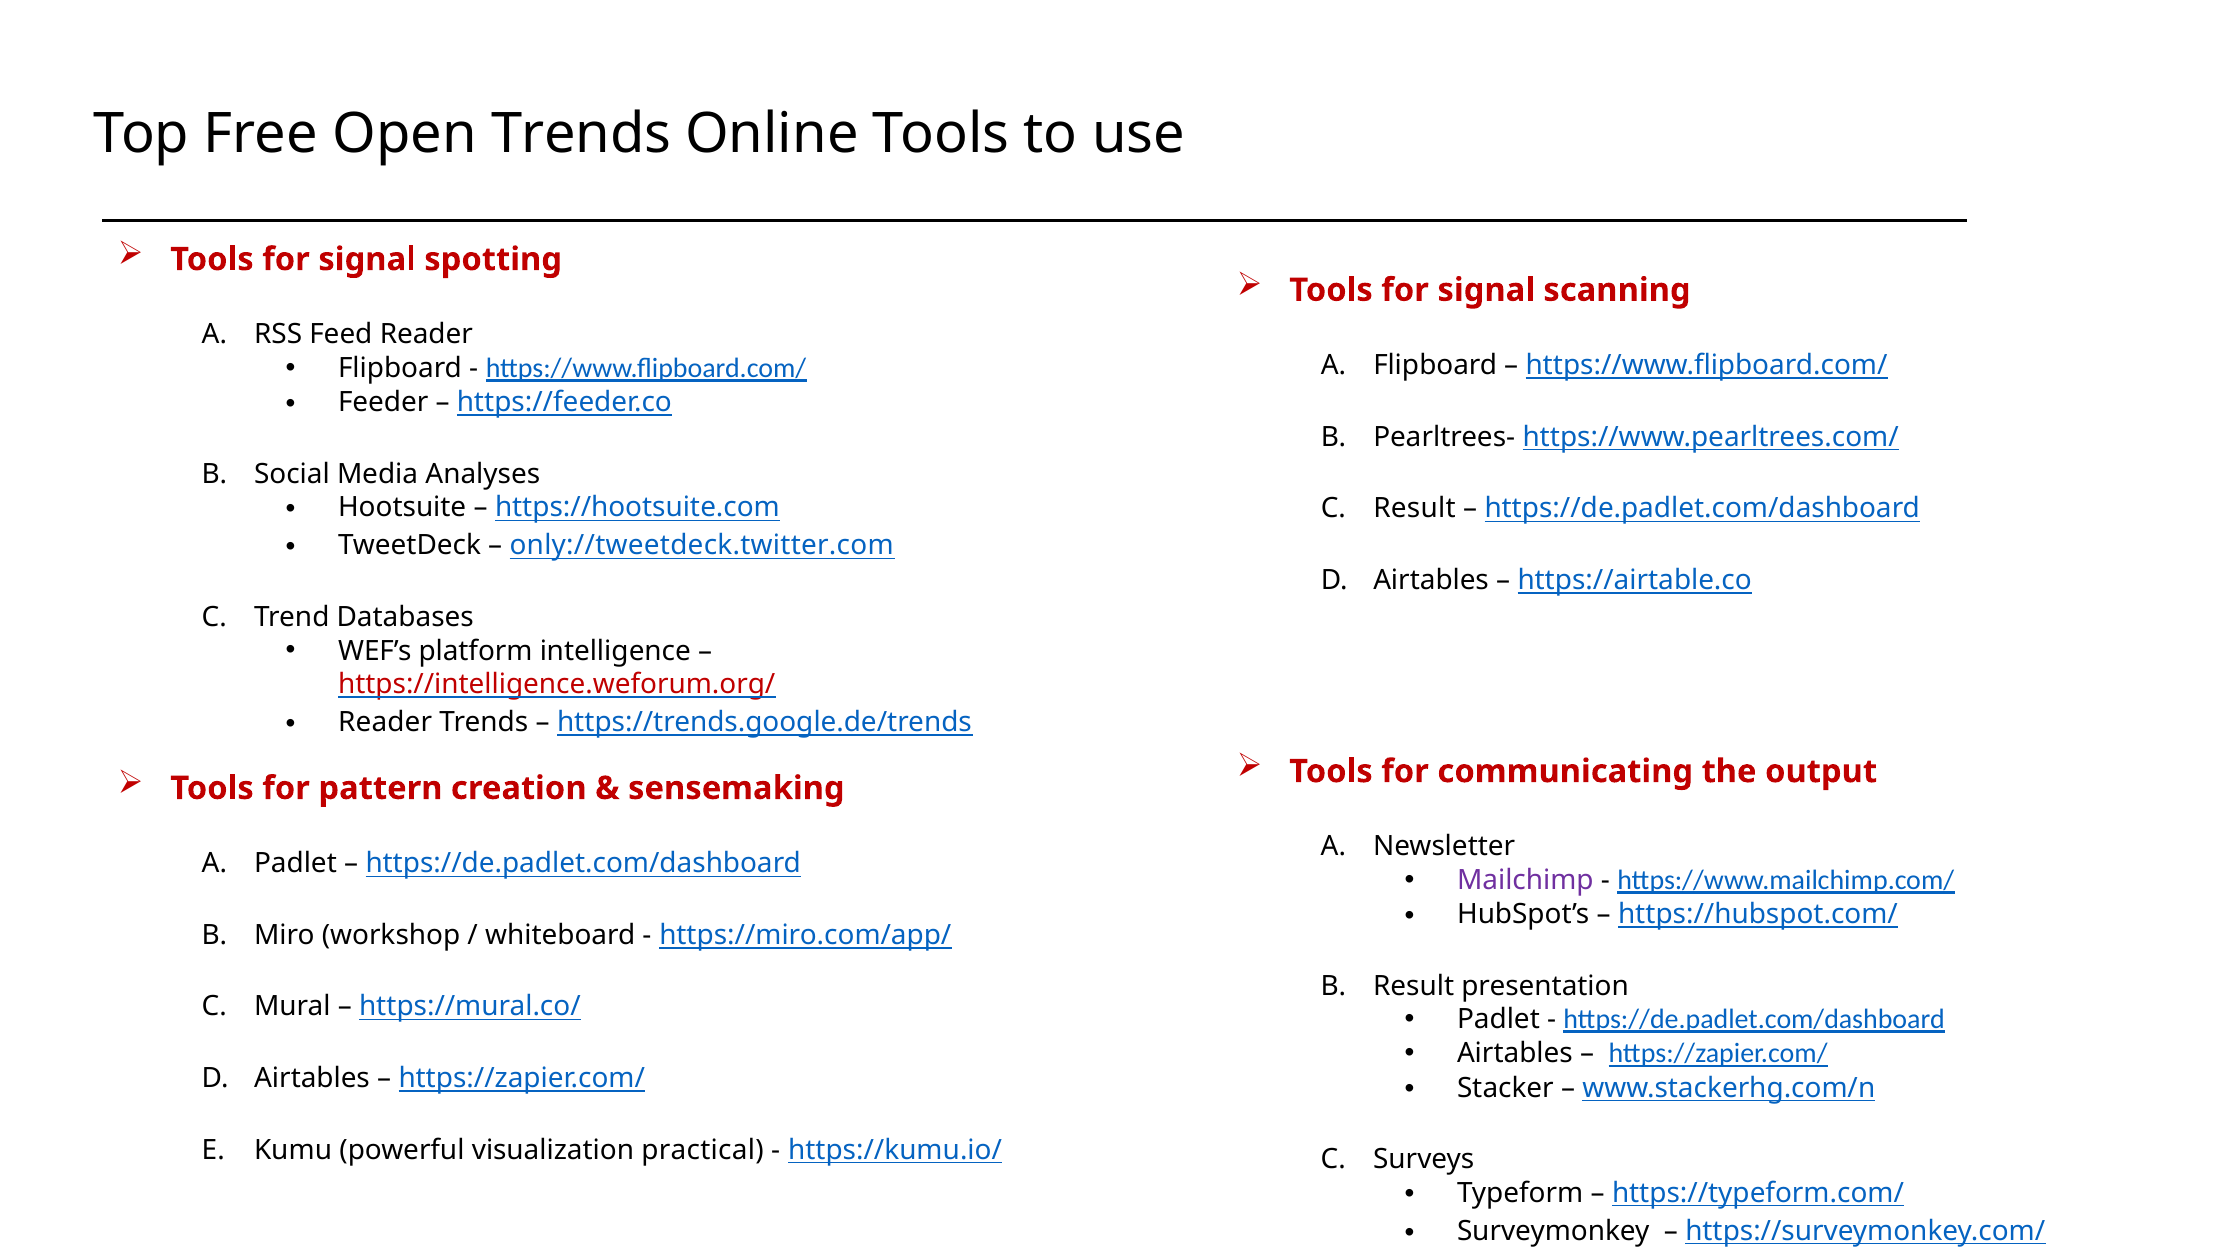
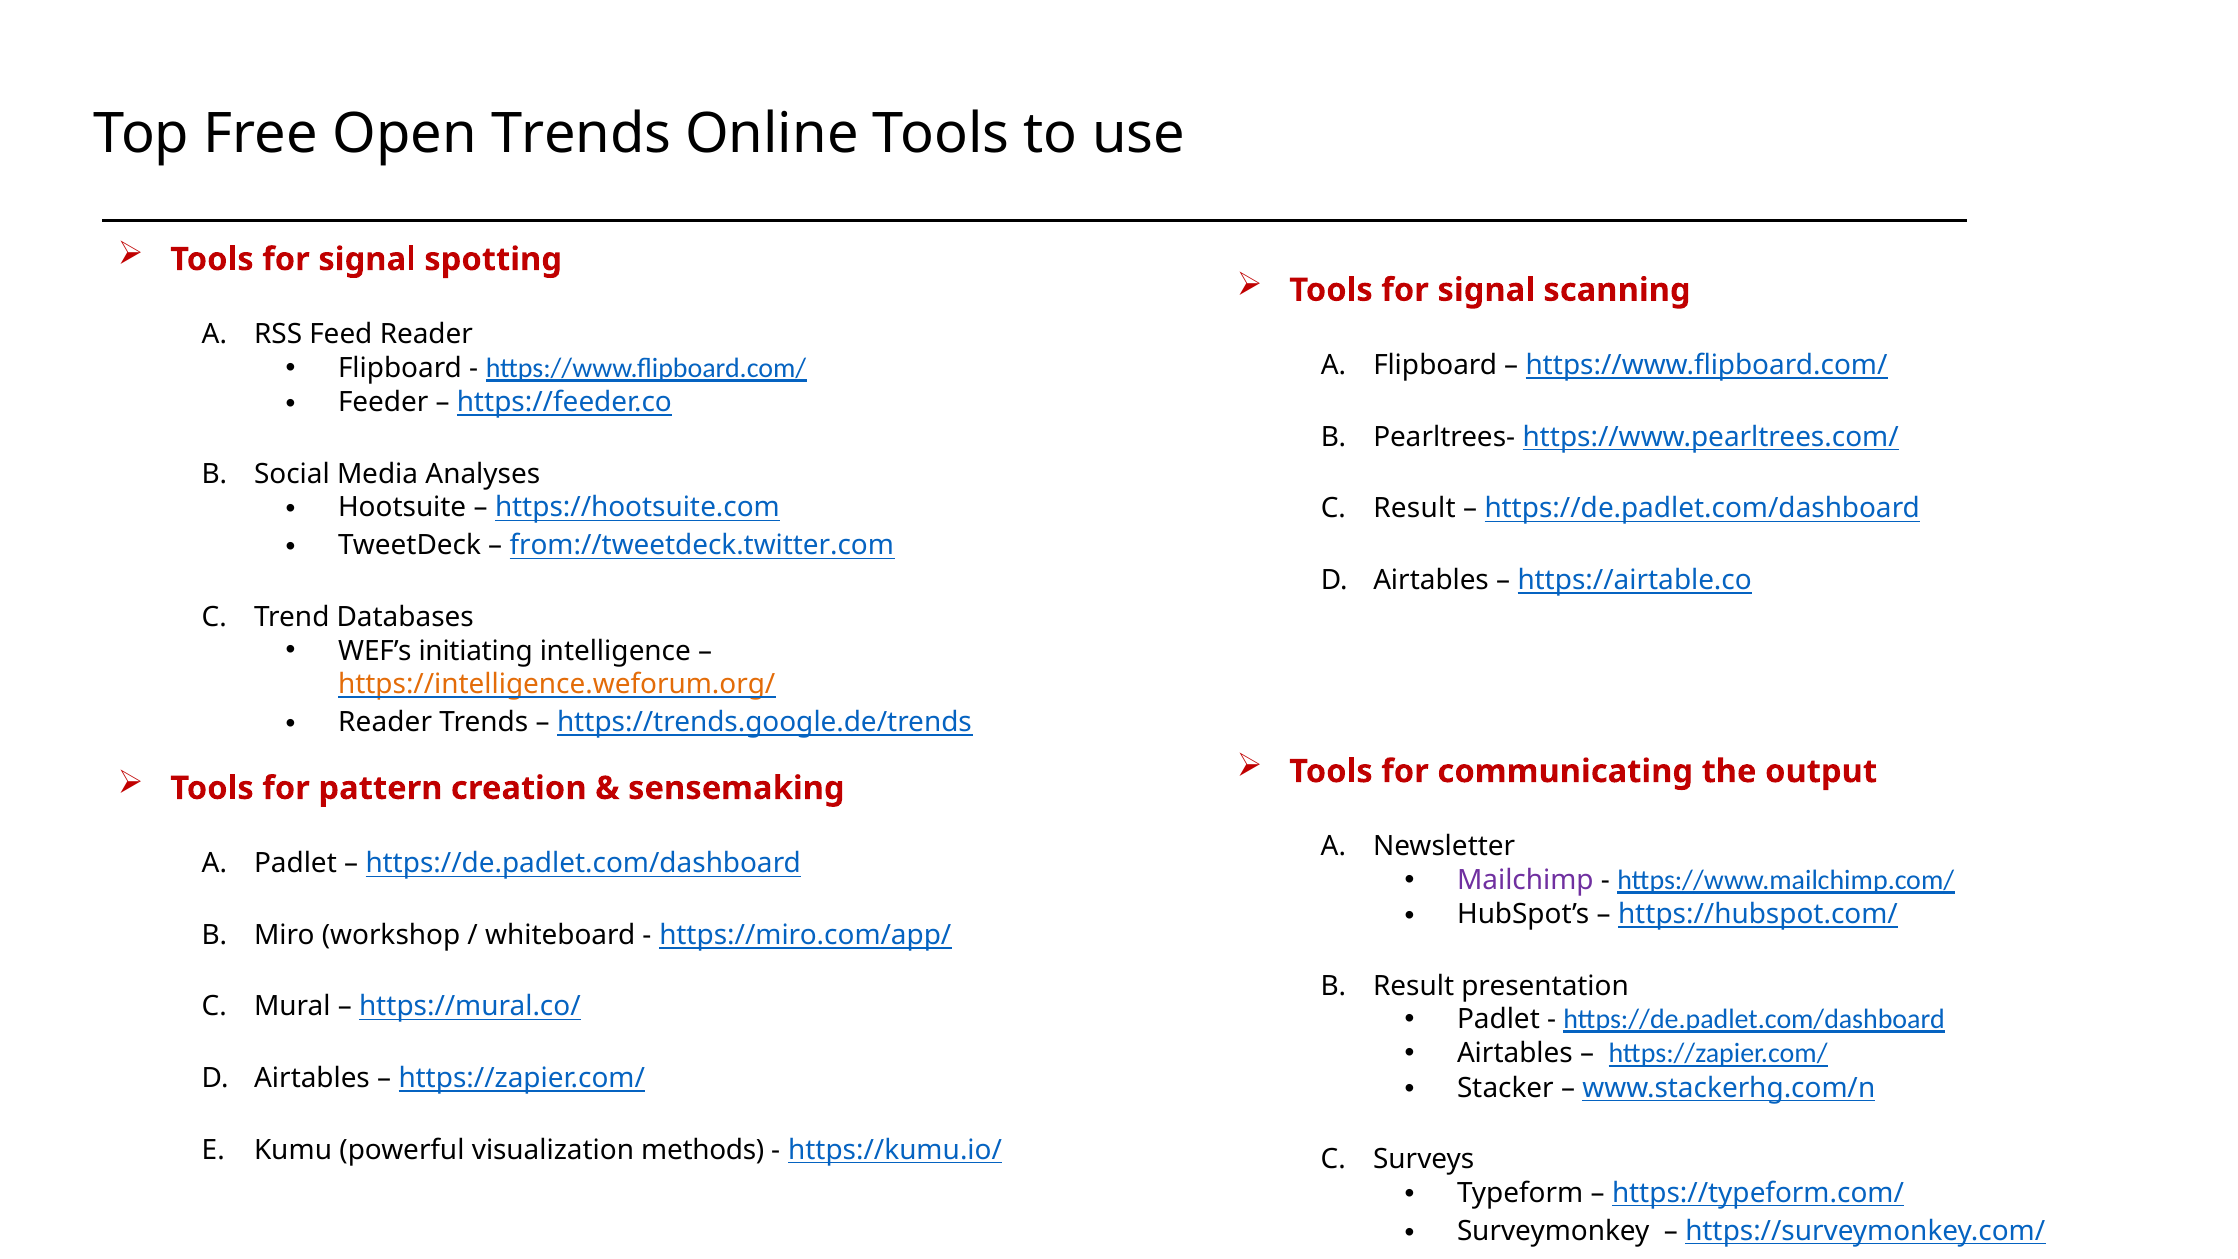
only://tweetdeck.twitter.com: only://tweetdeck.twitter.com -> from://tweetdeck.twitter.com (702, 546)
platform: platform -> initiating (476, 651)
https://intelligence.weforum.org/ colour: red -> orange (557, 684)
practical: practical -> methods (703, 1150)
